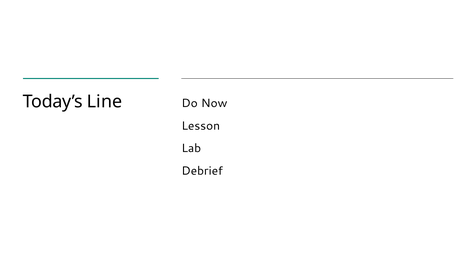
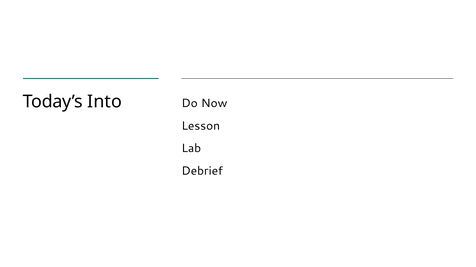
Line: Line -> Into (105, 102)
